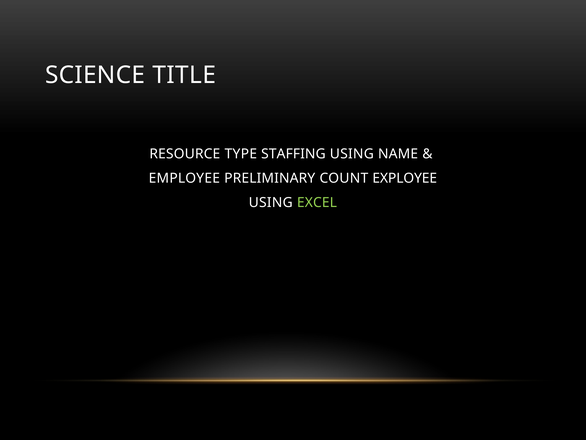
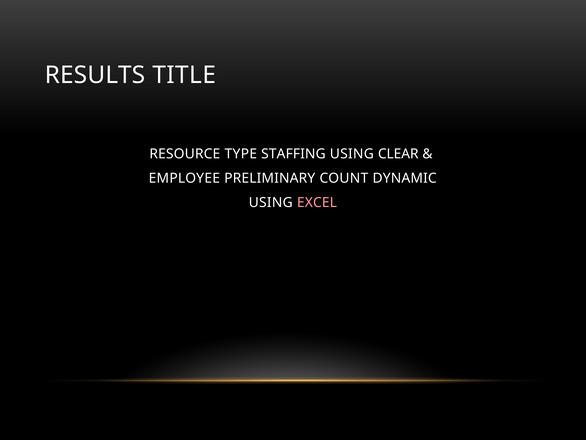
SCIENCE: SCIENCE -> RESULTS (95, 75)
NAME: NAME -> CLEAR (398, 154)
EXPLOYEE: EXPLOYEE -> DYNAMIC (405, 178)
EXCEL colour: light green -> pink (317, 202)
